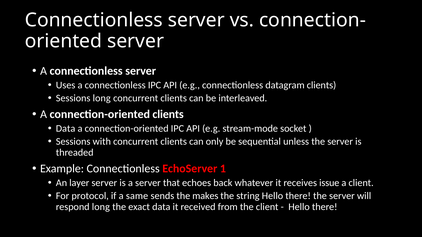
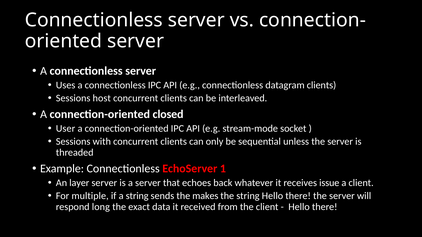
Sessions long: long -> host (102, 98)
connection-oriented clients: clients -> closed (168, 115)
Data: Data -> User (66, 129)
protocol: protocol -> multiple (90, 196)
a same: same -> string (137, 196)
